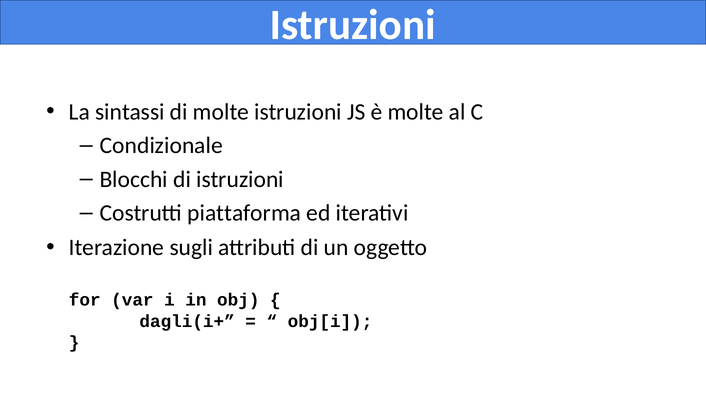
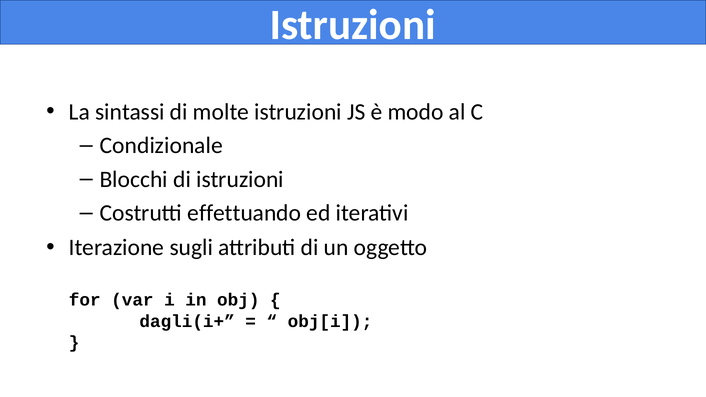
è molte: molte -> modo (416, 112)
piattaforma: piattaforma -> effettuando (244, 213)
